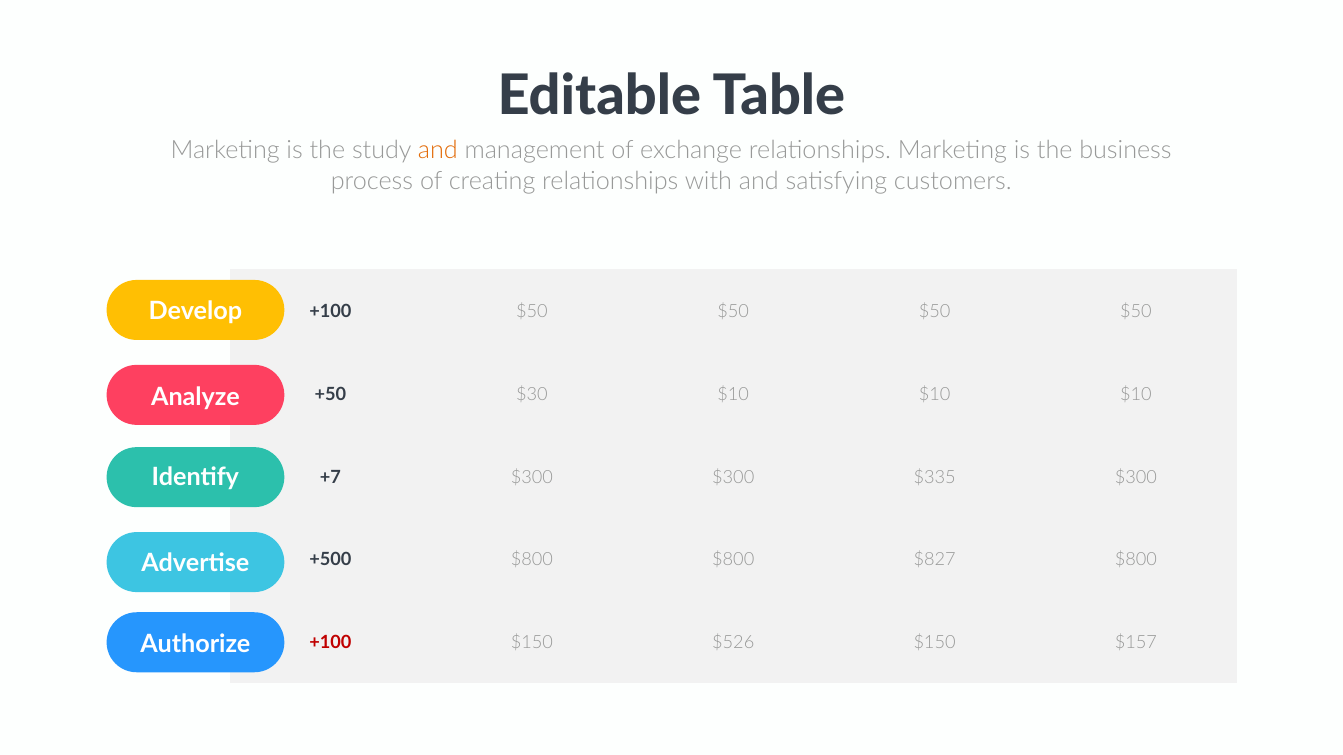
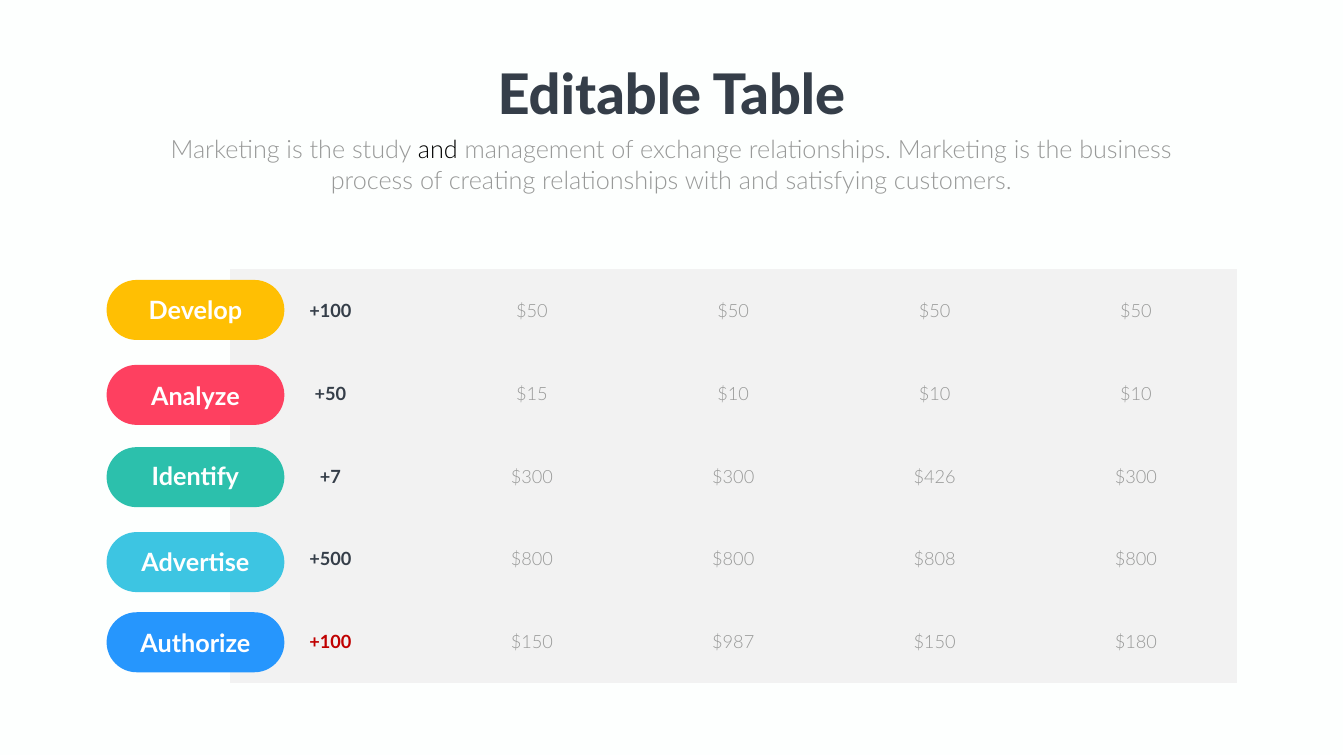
and colour: orange -> black (438, 151)
$30: $30 -> $15 (532, 395)
$335: $335 -> $426 (935, 478)
$827: $827 -> $808 (935, 560)
$526: $526 -> $987 (733, 643)
$157: $157 -> $180 (1136, 643)
